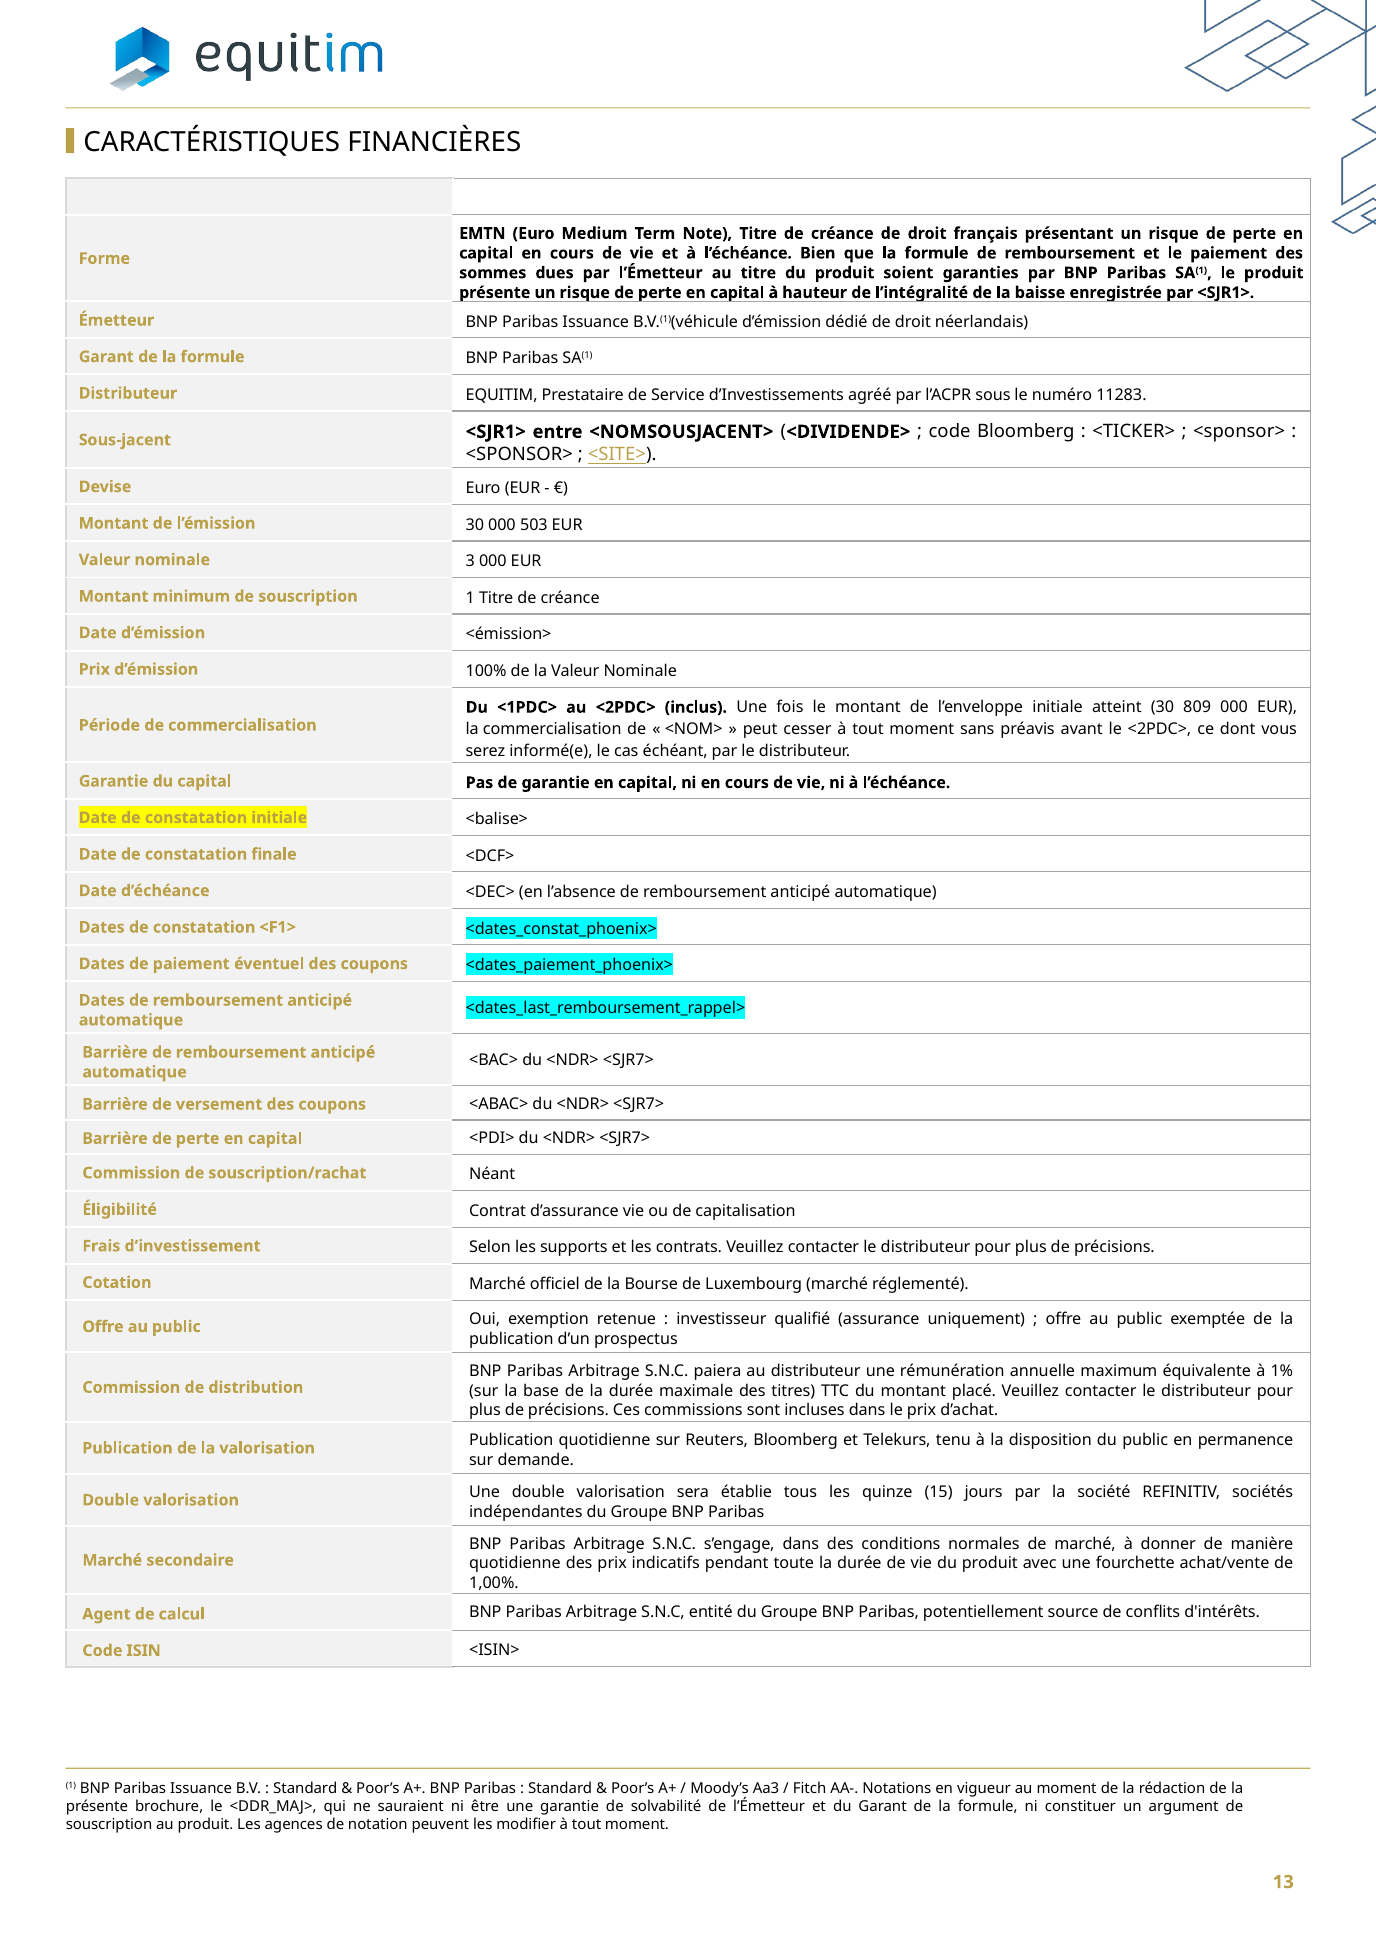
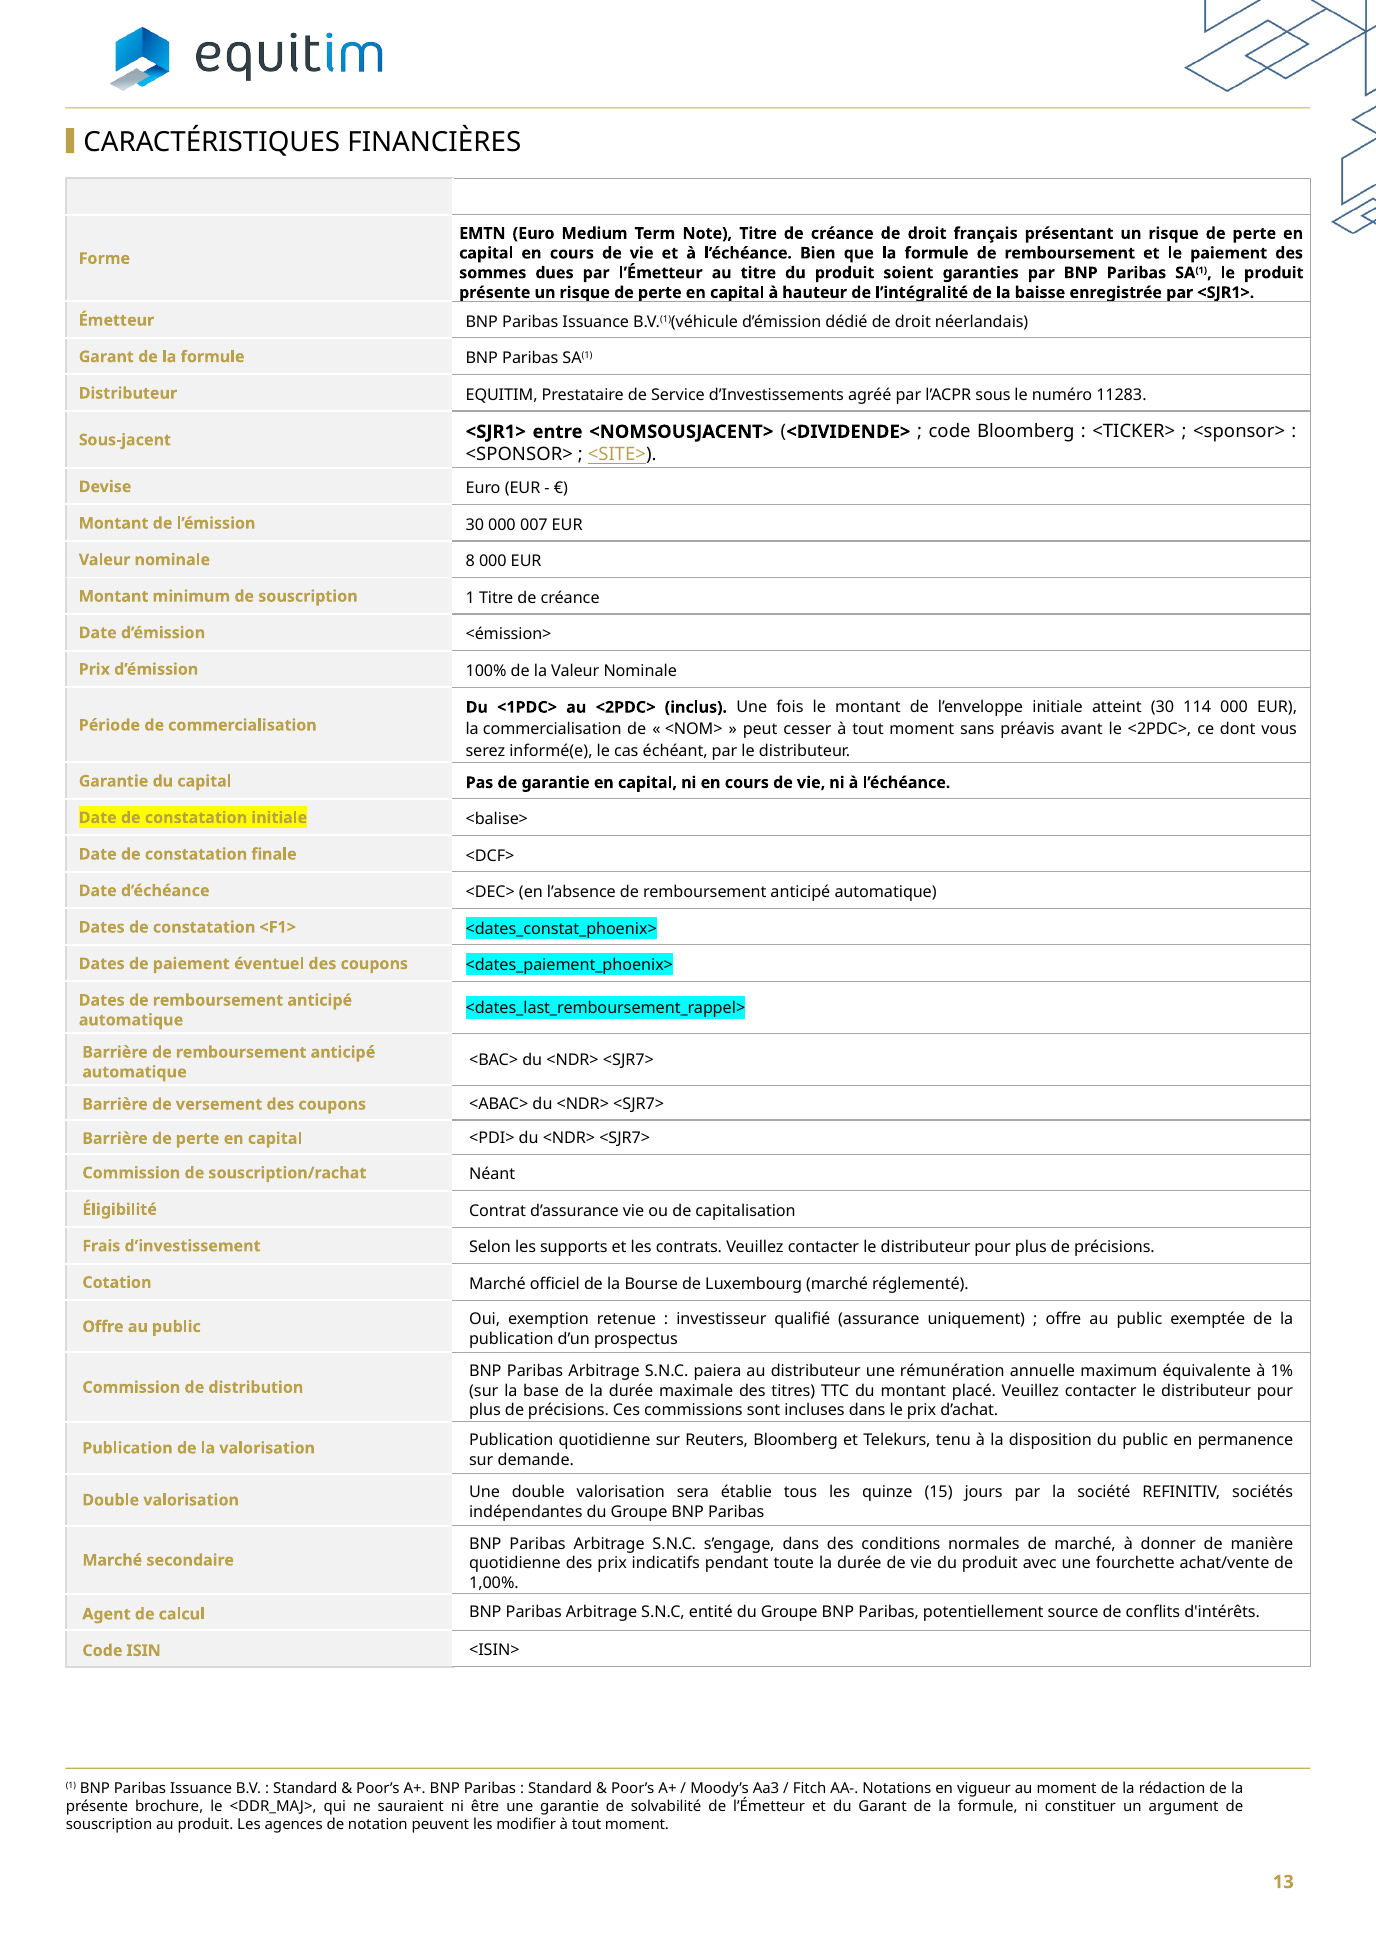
503: 503 -> 007 (534, 525)
3: 3 -> 8 (470, 561)
809: 809 -> 114 (1197, 707)
